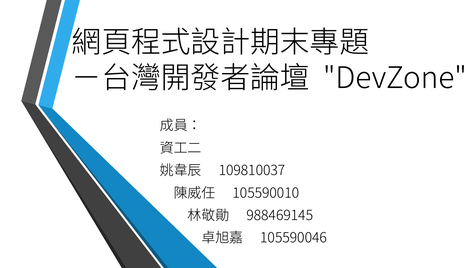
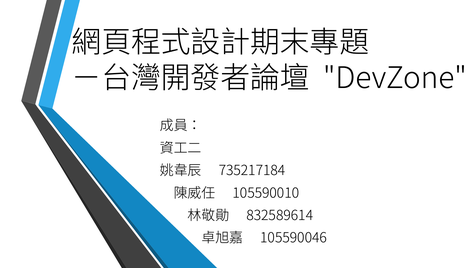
109810037: 109810037 -> 735217184 (252, 170)
988469145: 988469145 -> 832589614 (280, 215)
